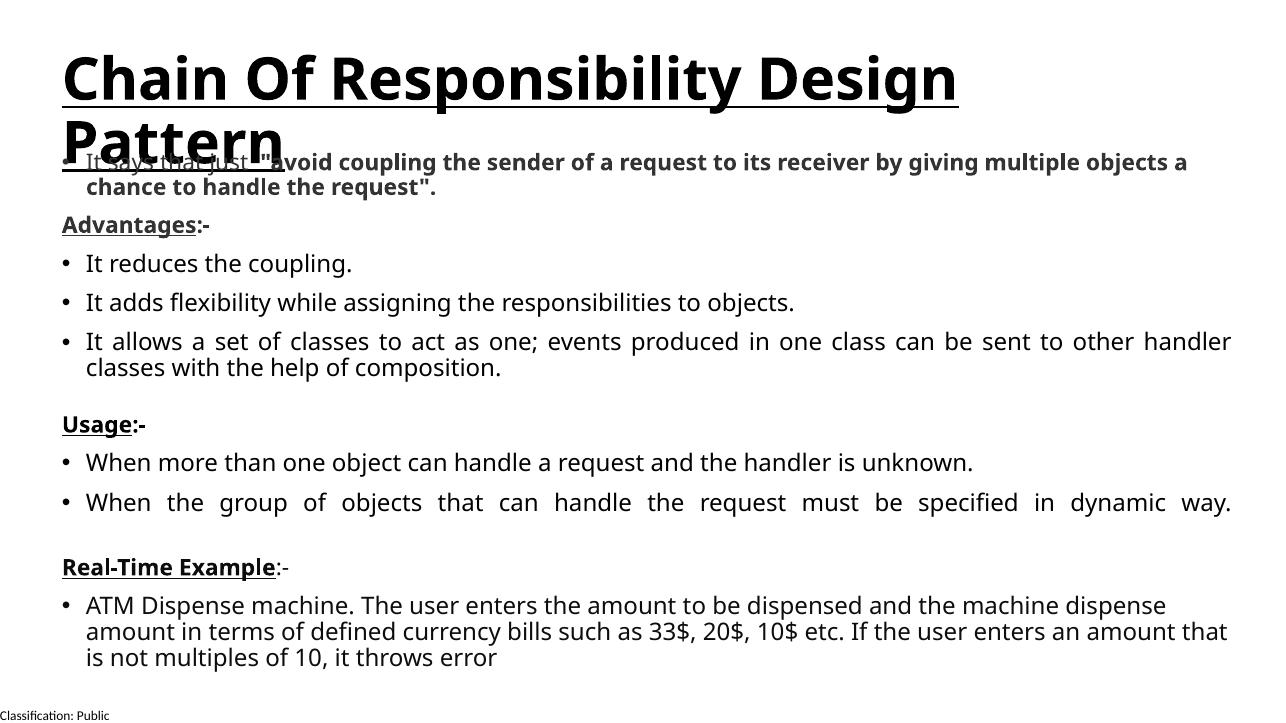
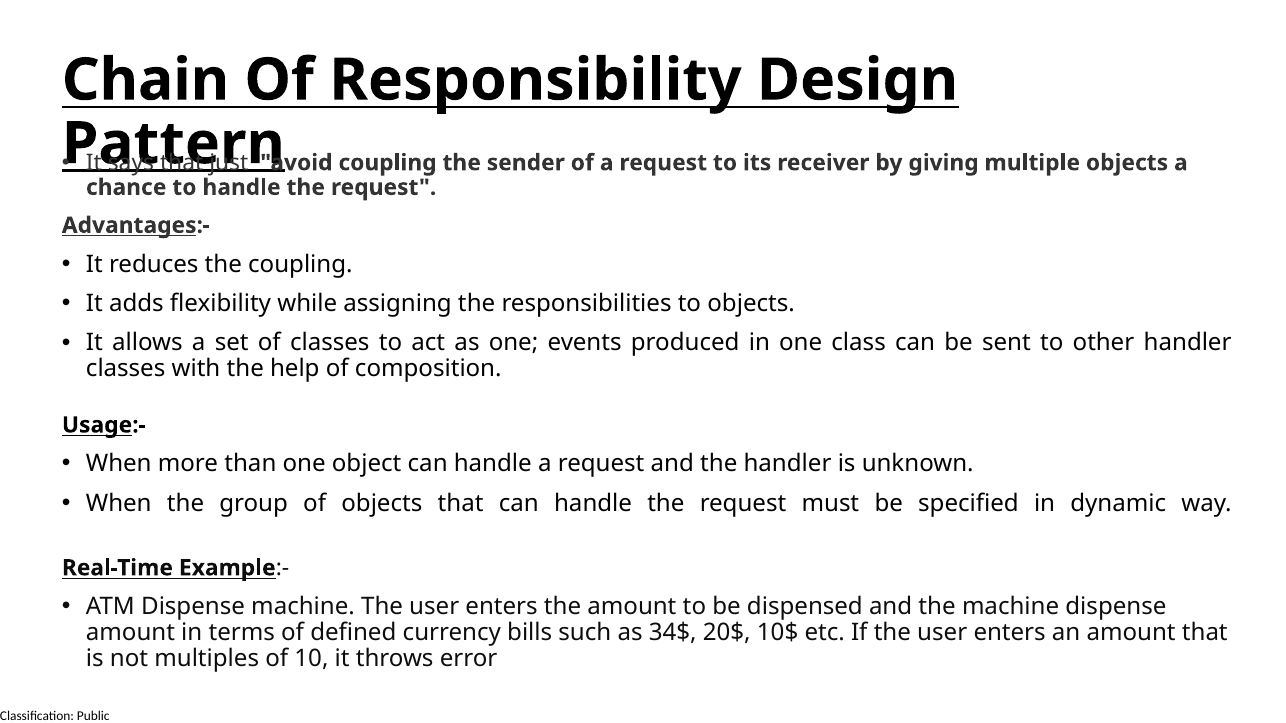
33$: 33$ -> 34$ (673, 633)
